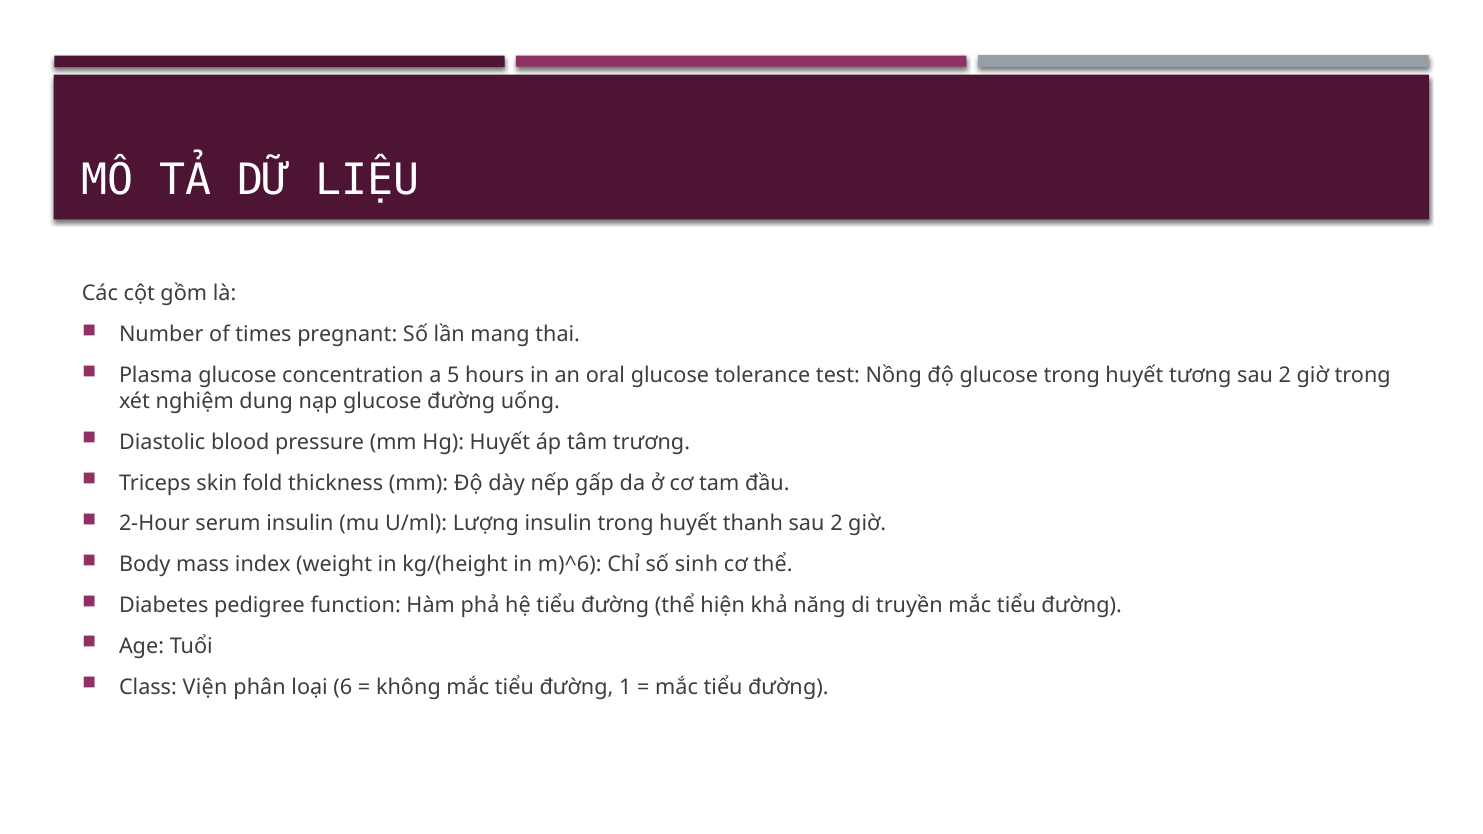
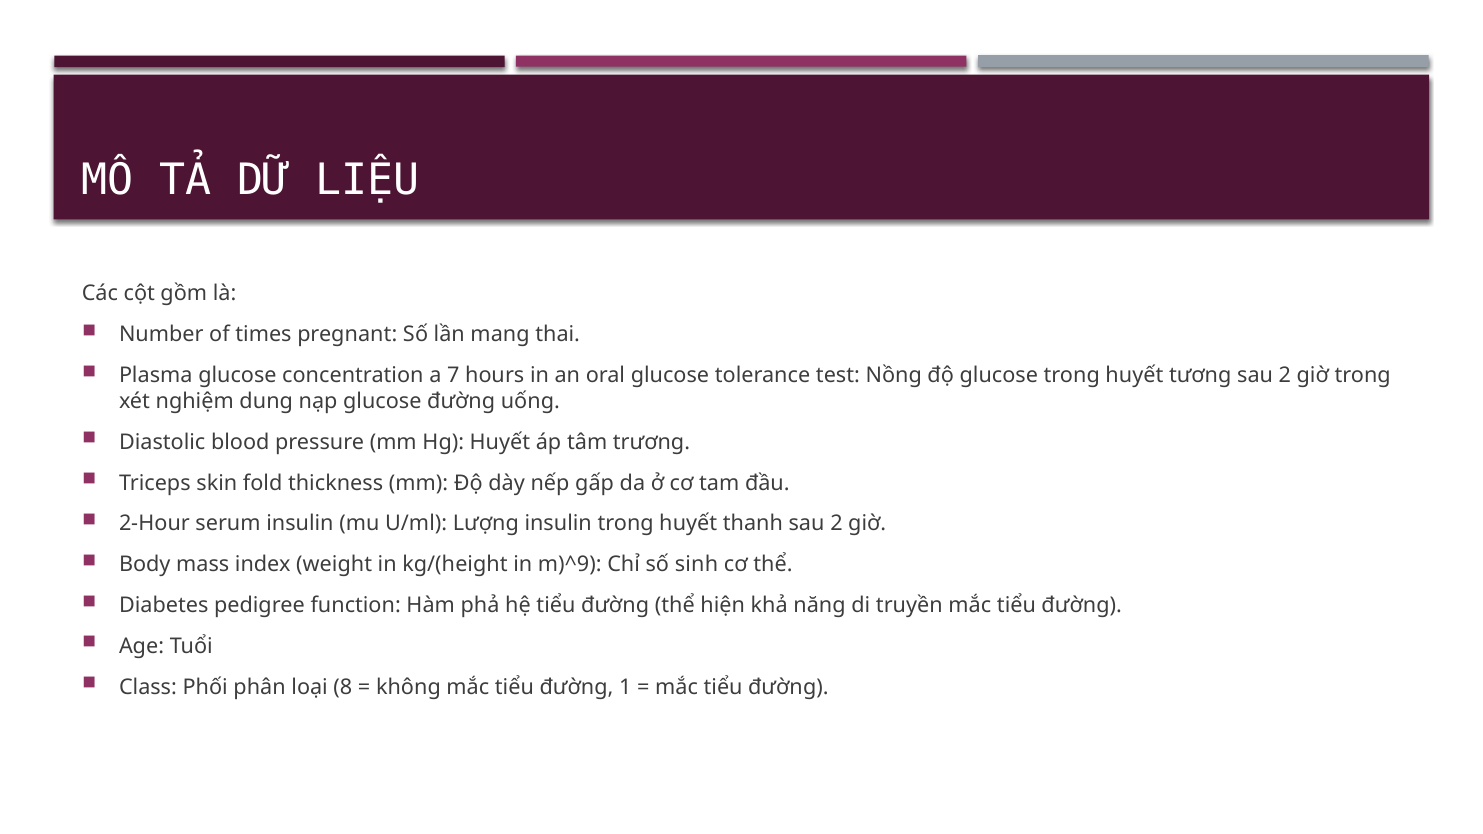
5: 5 -> 7 (453, 375)
m)^6: m)^6 -> m)^9 (570, 565)
Viện: Viện -> Phối (205, 687)
6: 6 -> 8 (343, 687)
